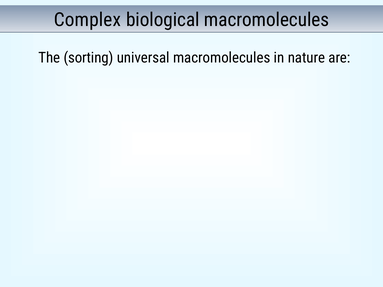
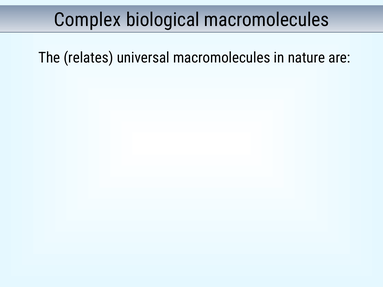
sorting: sorting -> relates (88, 58)
